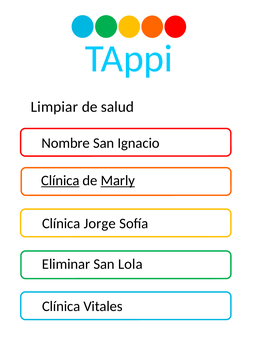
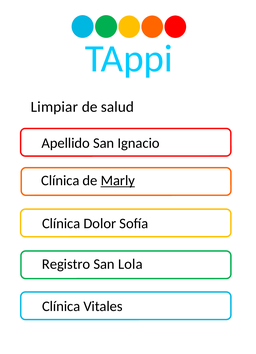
Nombre: Nombre -> Apellido (66, 143)
Clínica underline: present -> none (60, 181)
Jorge: Jorge -> Dolor (100, 224)
Eliminar: Eliminar -> Registro (66, 264)
